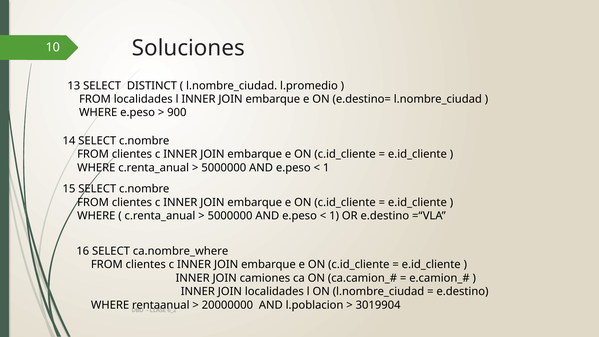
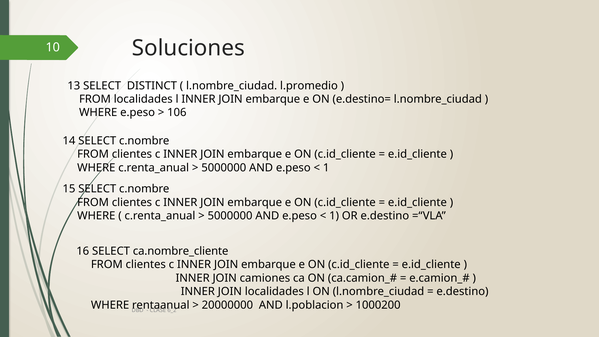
900: 900 -> 106 (177, 113)
ca.nombre_where: ca.nombre_where -> ca.nombre_cliente (181, 251)
3019904: 3019904 -> 1000200 (378, 305)
